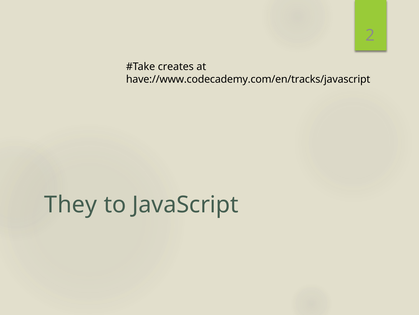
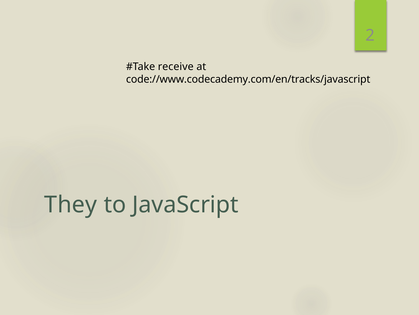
creates: creates -> receive (176, 67)
have://www.codecademy.com/en/tracks/javascript: have://www.codecademy.com/en/tracks/javascript -> code://www.codecademy.com/en/tracks/javascript (248, 79)
